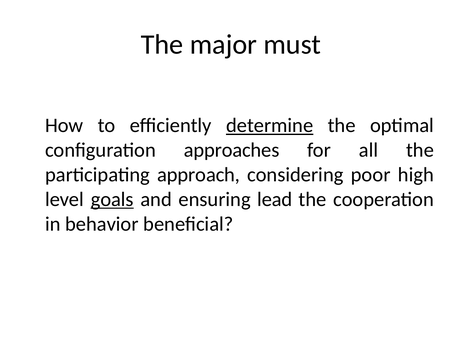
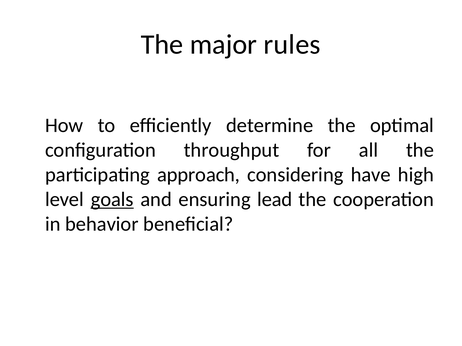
must: must -> rules (292, 45)
determine underline: present -> none (270, 126)
approaches: approaches -> throughput (232, 150)
poor: poor -> have (371, 175)
